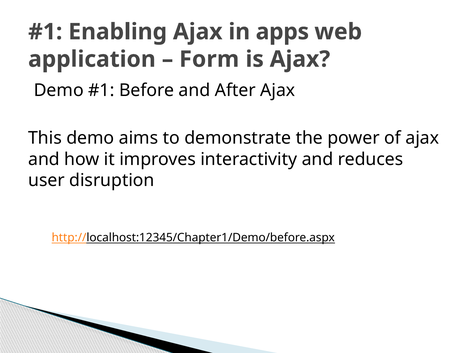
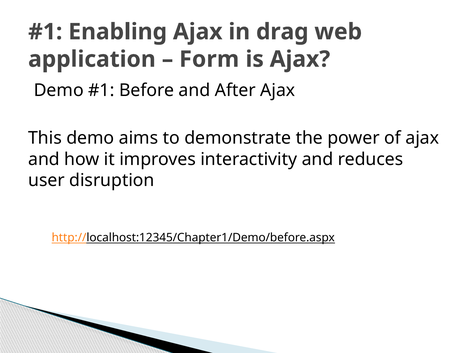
apps: apps -> drag (282, 32)
